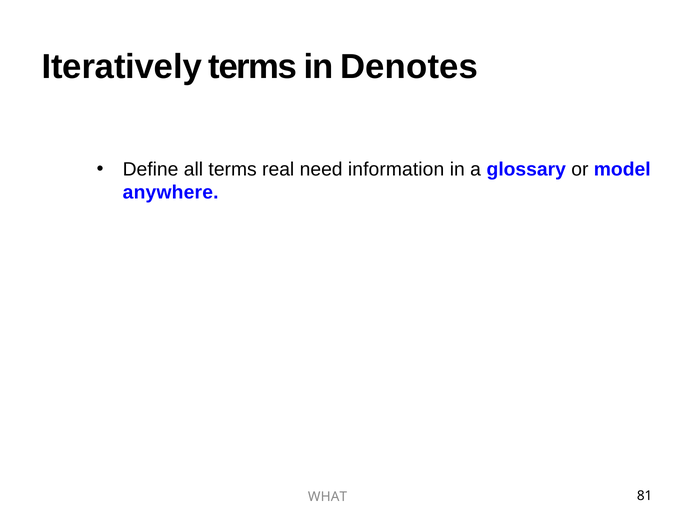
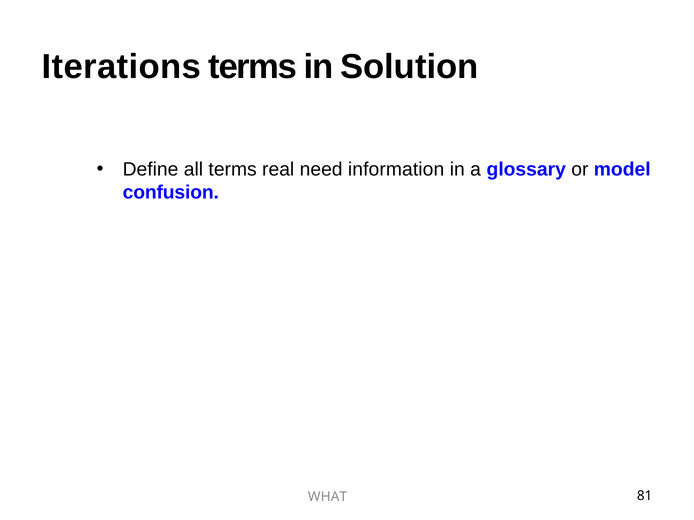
Iteratively: Iteratively -> Iterations (121, 67)
Denotes: Denotes -> Solution (409, 67)
anywhere: anywhere -> confusion (171, 193)
